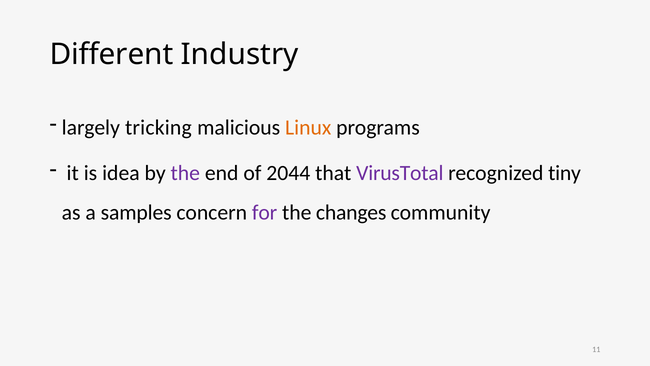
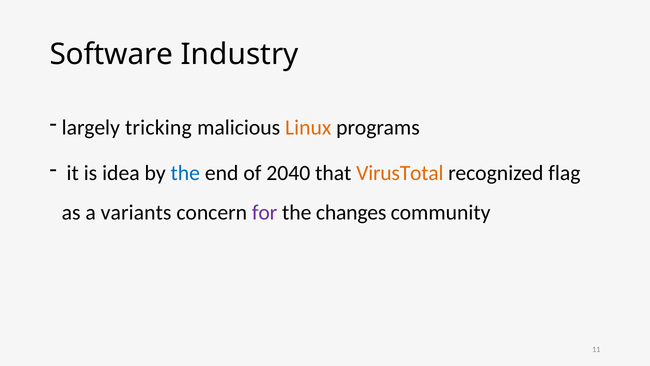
Different: Different -> Software (111, 55)
the colour: purple -> blue (185, 173)
2044: 2044 -> 2040 (288, 173)
VirusTotal colour: purple -> orange (400, 173)
tiny: tiny -> flag (564, 173)
samples: samples -> variants (136, 212)
